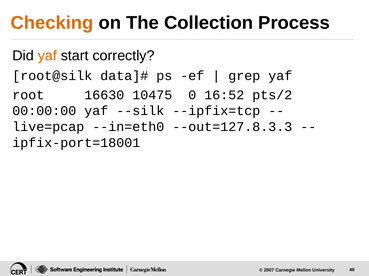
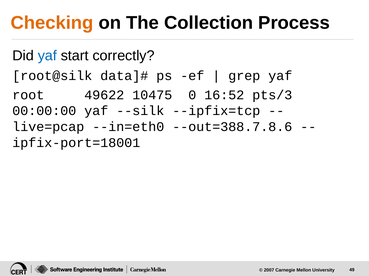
yaf colour: orange -> blue (47, 56)
16630: 16630 -> 49622 (104, 95)
pts/2: pts/2 -> pts/3 (272, 95)
--out=127.8.3.3: --out=127.8.3.3 -> --out=388.7.8.6 (232, 127)
